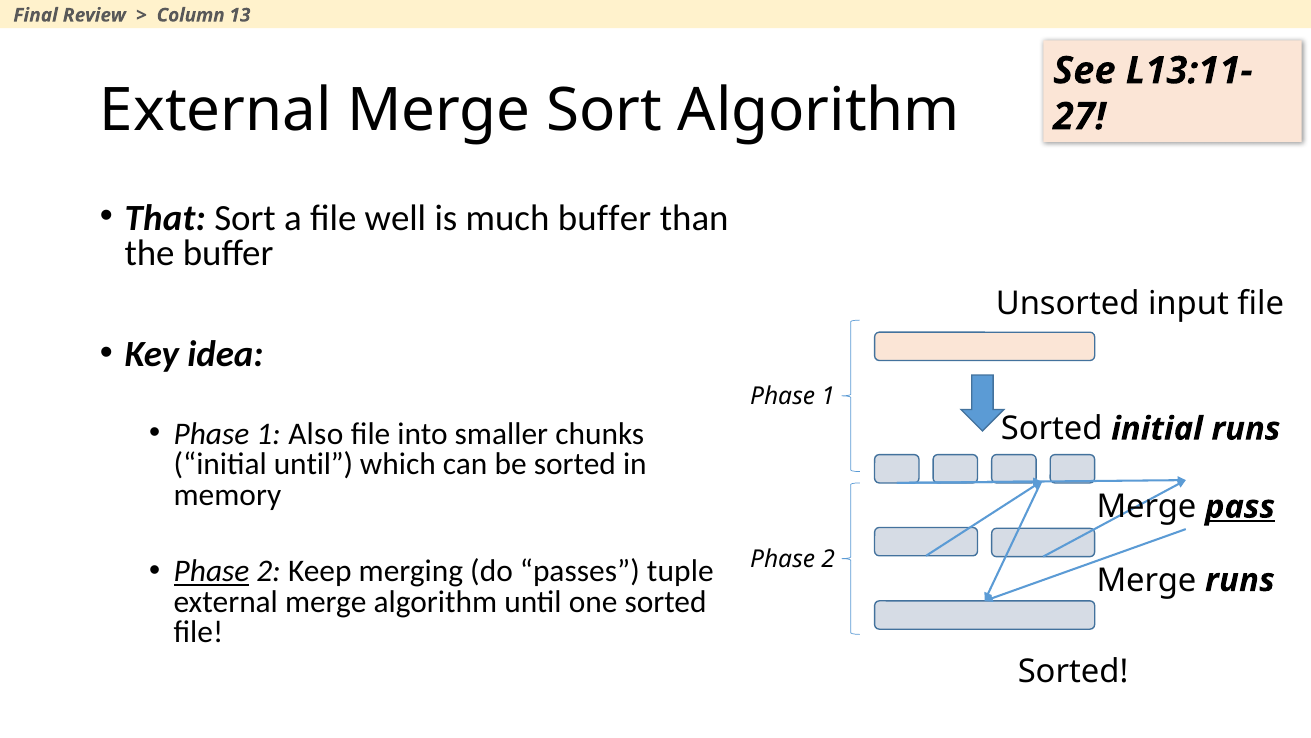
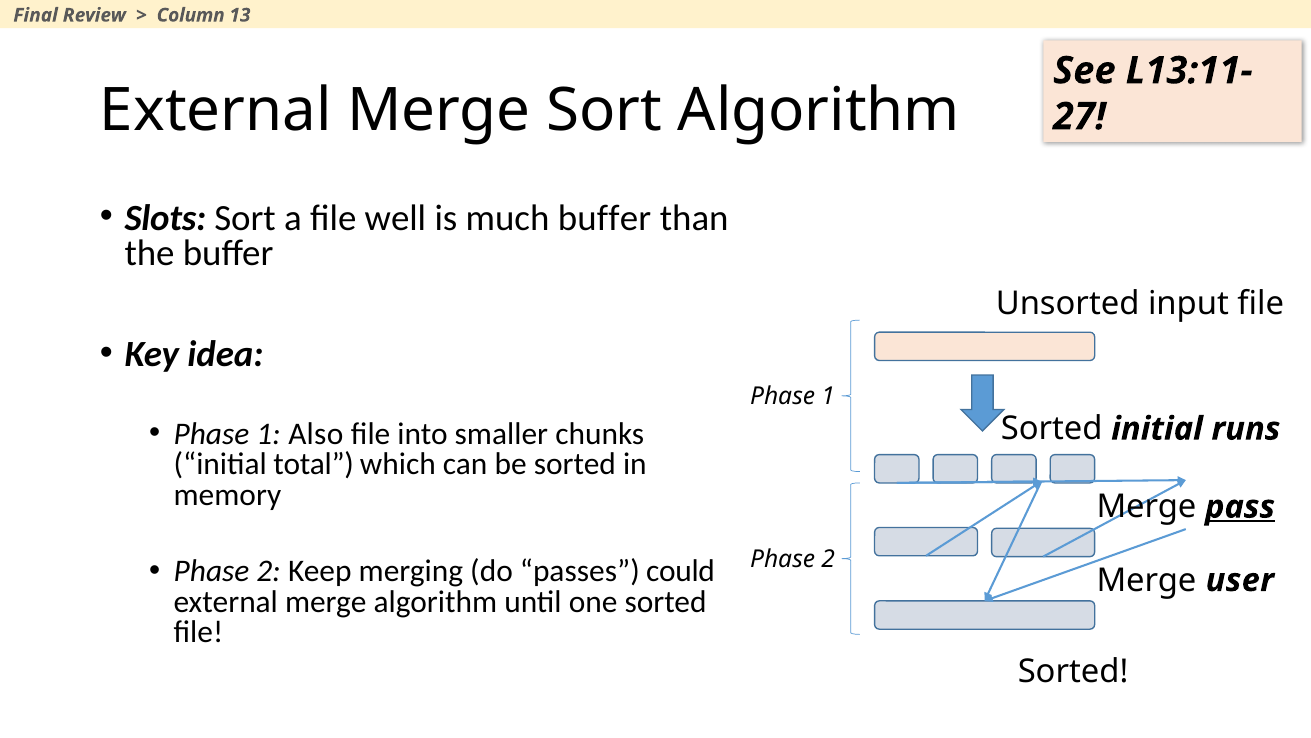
That: That -> Slots (165, 218)
initial until: until -> total (314, 464)
Phase underline: present -> none (212, 571)
tuple: tuple -> could (681, 571)
Merge runs: runs -> user (1240, 580)
